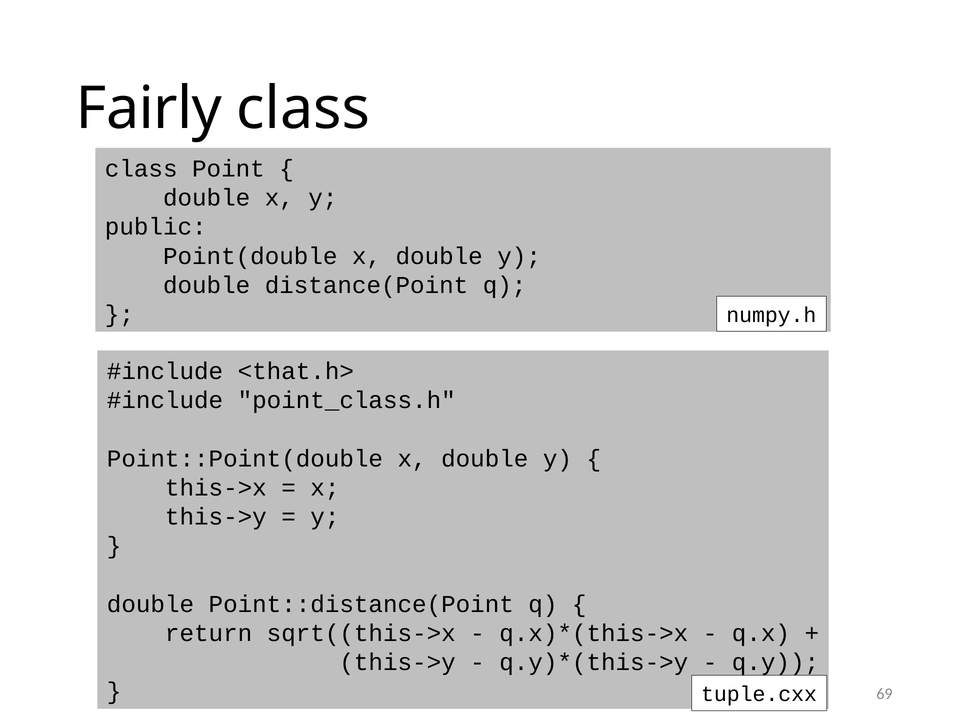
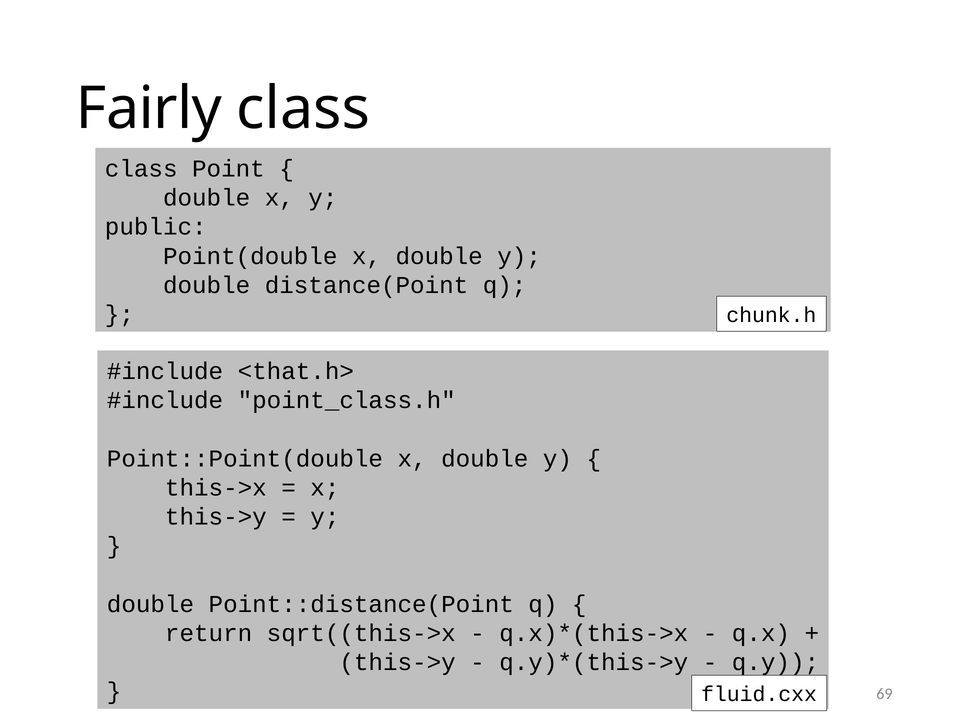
numpy.h: numpy.h -> chunk.h (771, 315)
tuple.cxx: tuple.cxx -> fluid.cxx (759, 694)
